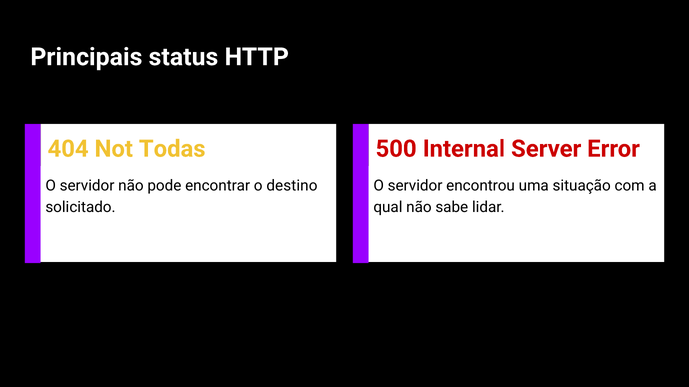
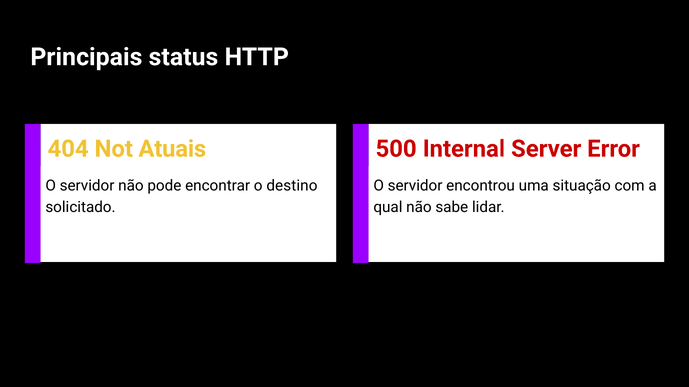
Todas: Todas -> Atuais (172, 149)
